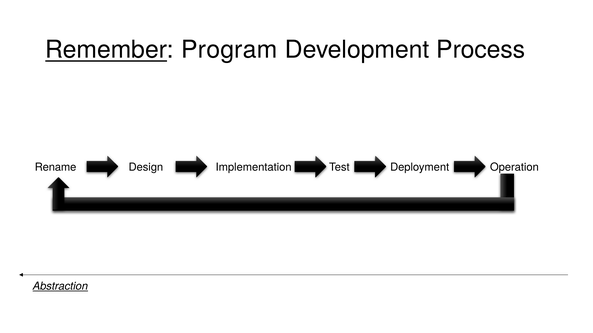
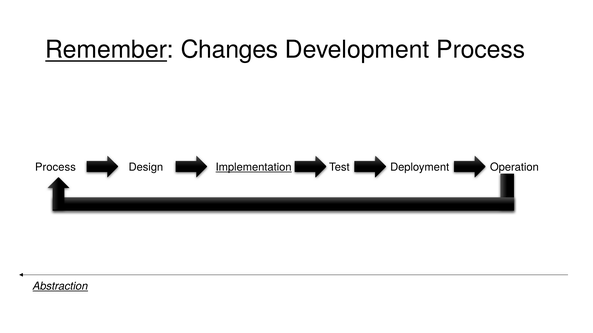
Program: Program -> Changes (229, 50)
Rename: Rename -> Process (55, 167)
Implementation underline: none -> present (254, 167)
